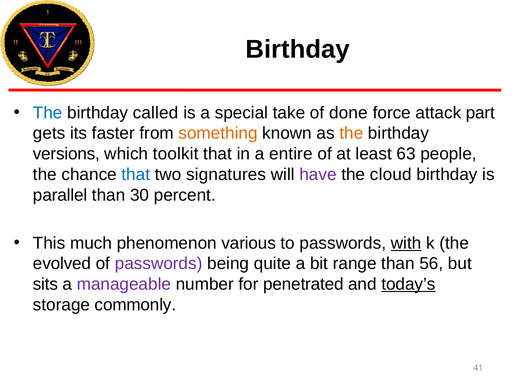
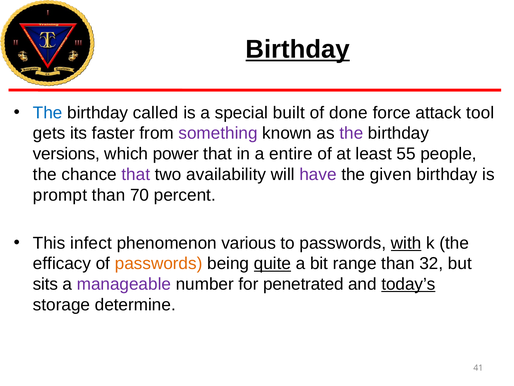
Birthday underline: none -> present (298, 49)
take: take -> built (289, 113)
part: part -> tool (480, 113)
something colour: orange -> purple (218, 133)
the colour: orange -> purple (351, 133)
toolkit: toolkit -> power (176, 154)
63: 63 -> 55 (406, 154)
that colour: blue -> purple (136, 174)
signatures: signatures -> availability (226, 174)
cloud: cloud -> given (391, 174)
parallel: parallel -> prompt (60, 195)
30: 30 -> 70 (140, 195)
much: much -> infect (91, 243)
evolved: evolved -> efficacy (62, 263)
passwords colour: purple -> orange (159, 263)
quite underline: none -> present (272, 263)
56: 56 -> 32 (431, 263)
commonly: commonly -> determine (135, 304)
